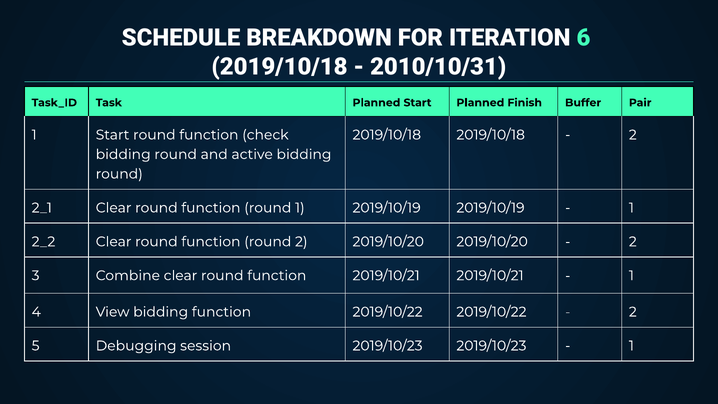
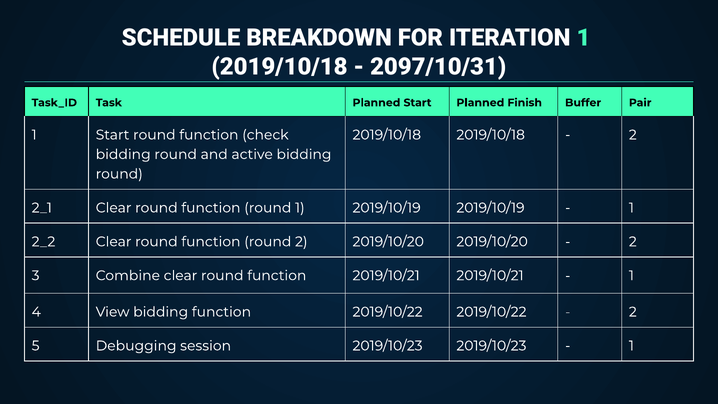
ITERATION 6: 6 -> 1 (584, 38)
2010/10/31: 2010/10/31 -> 2097/10/31 (438, 67)
